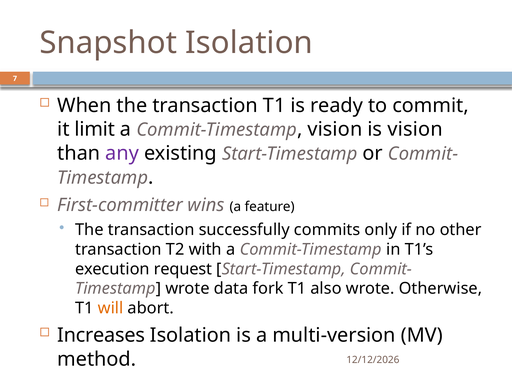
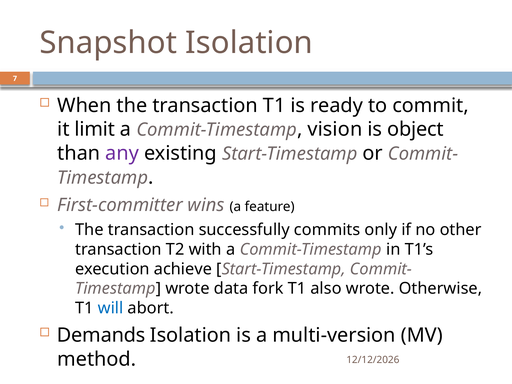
is vision: vision -> object (415, 129)
request: request -> achieve (183, 269)
will colour: orange -> blue (111, 308)
Increases: Increases -> Demands (101, 335)
